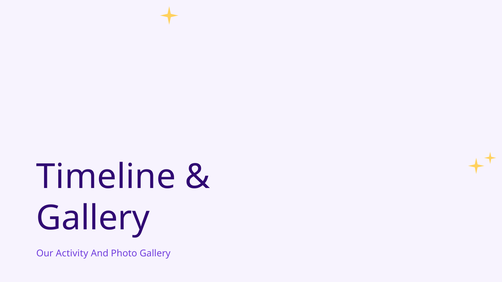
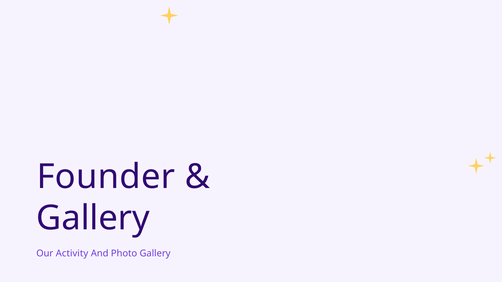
Timeline: Timeline -> Founder (106, 177)
